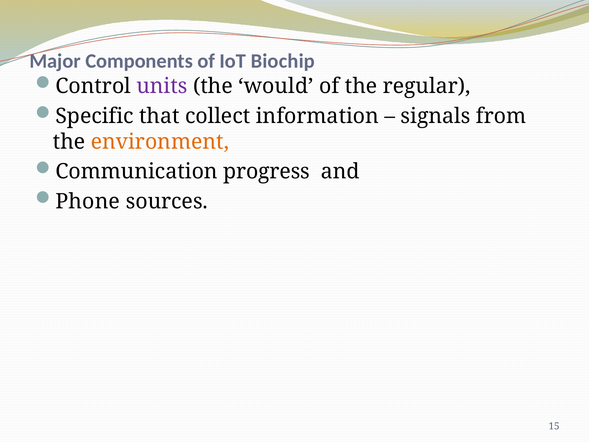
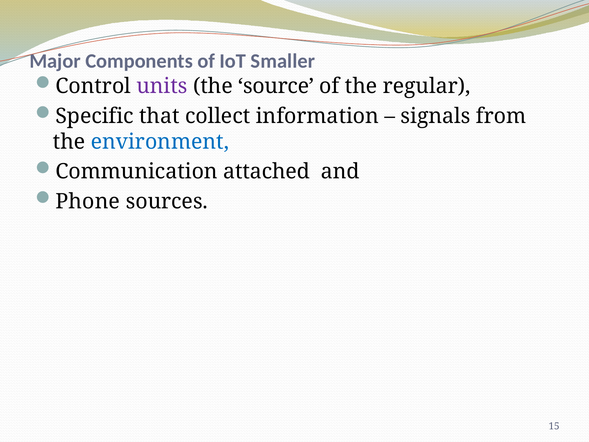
Biochip: Biochip -> Smaller (283, 61)
would: would -> source (276, 86)
environment colour: orange -> blue (160, 142)
progress: progress -> attached (267, 171)
